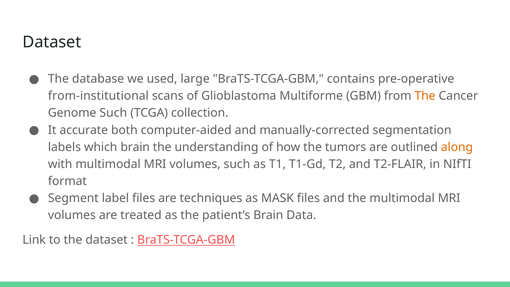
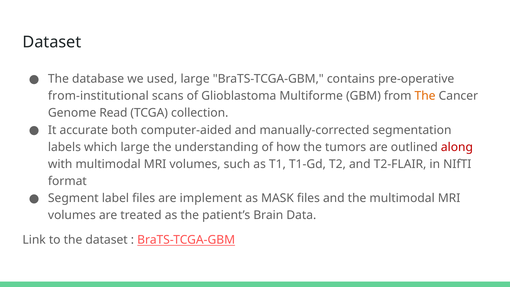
Genome Such: Such -> Read (113, 113)
which brain: brain -> large (135, 147)
along colour: orange -> red (457, 147)
techniques: techniques -> implement (211, 198)
